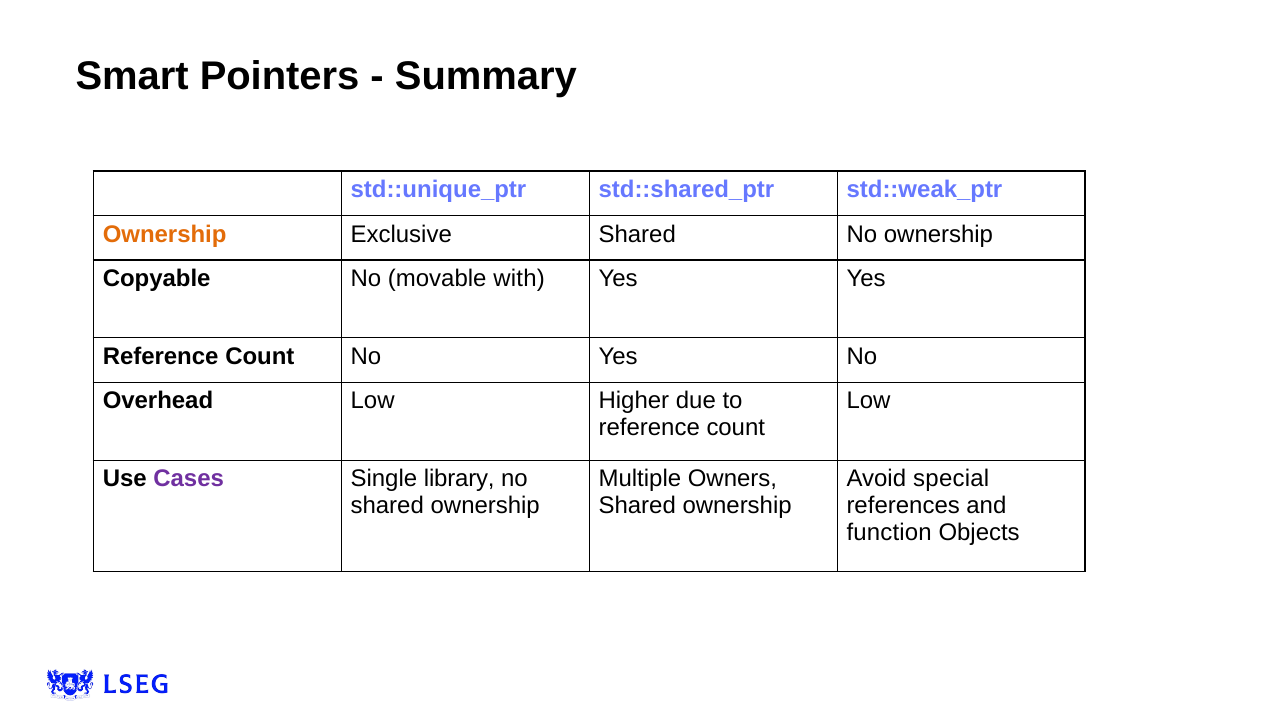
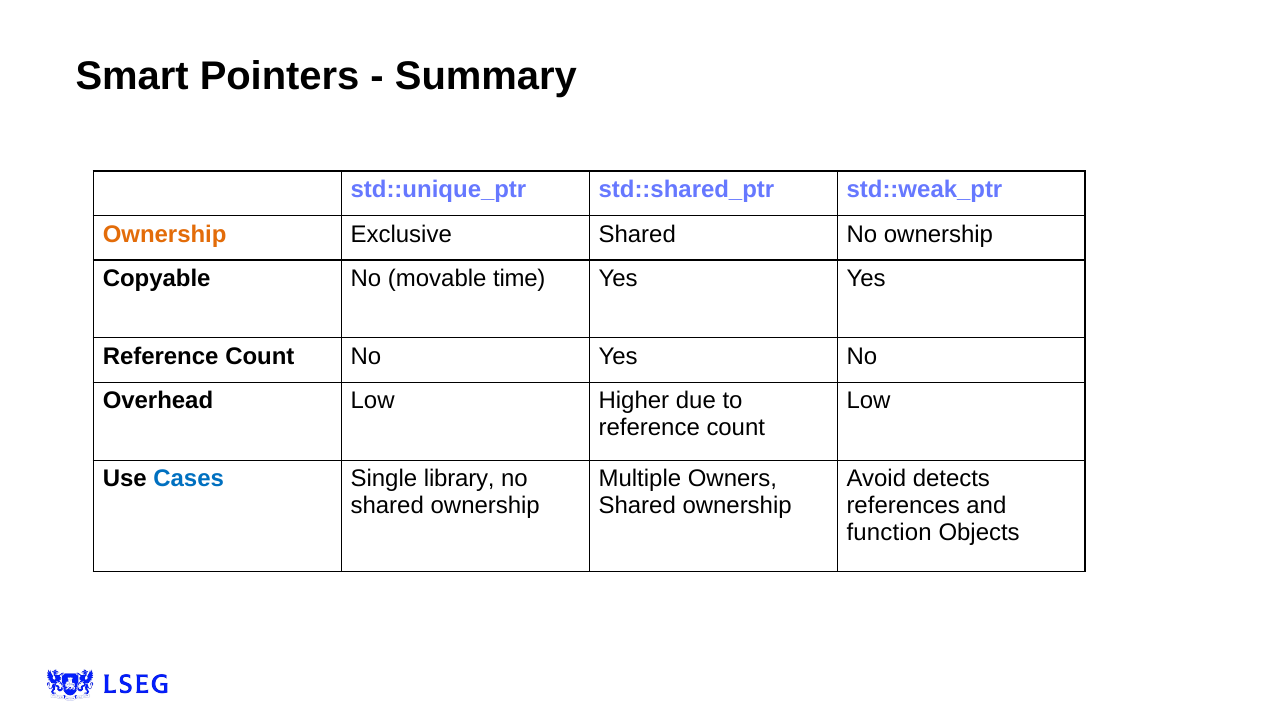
with: with -> time (519, 278)
Cases colour: purple -> blue (189, 479)
special: special -> detects (951, 479)
